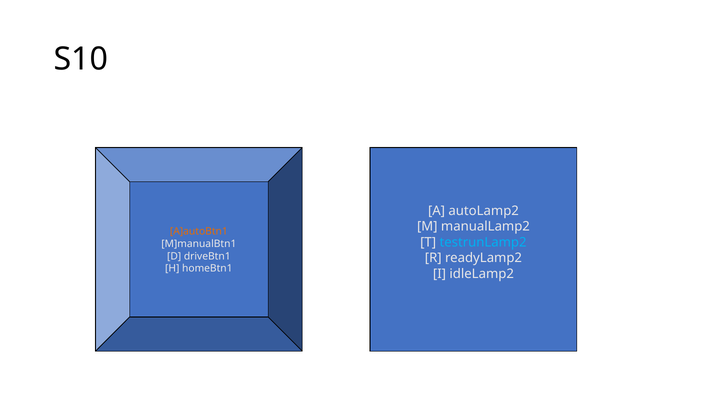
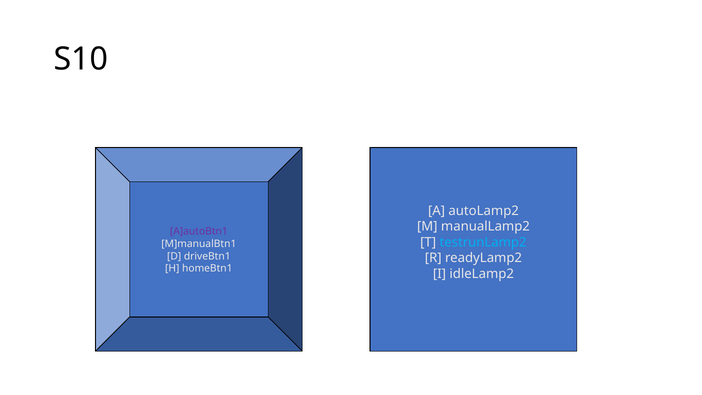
A]autoBtn1 colour: orange -> purple (199, 232)
